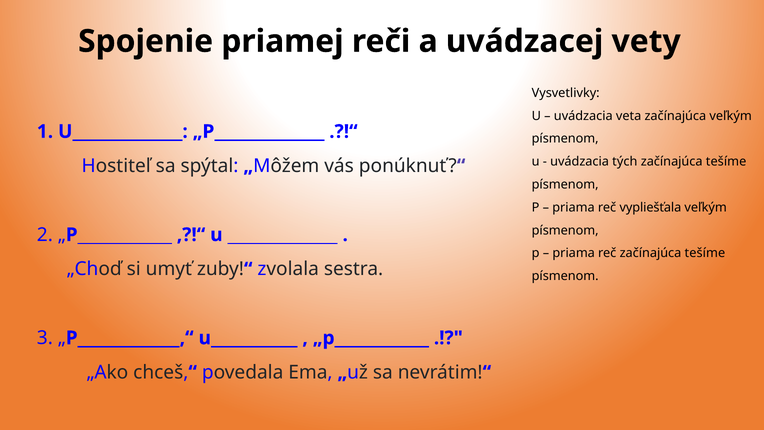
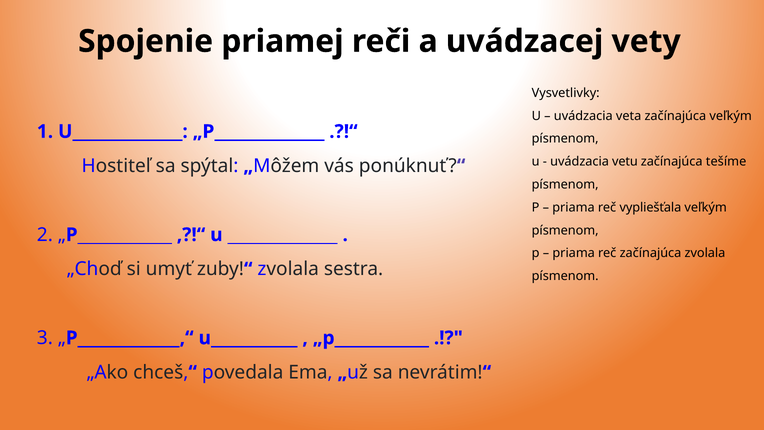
tých: tých -> vetu (625, 162)
reč začínajúca tešíme: tešíme -> zvolala (705, 253)
